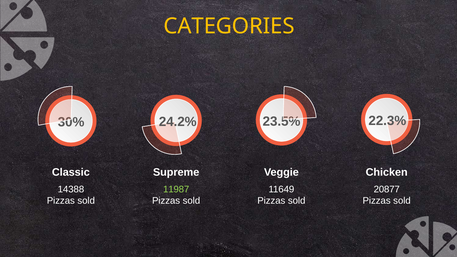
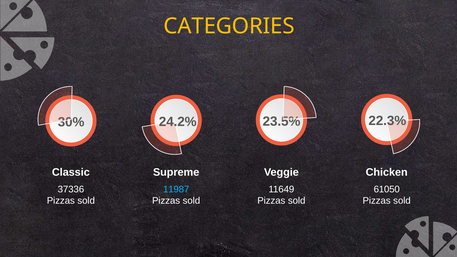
14388: 14388 -> 37336 (71, 189)
11987 colour: light green -> light blue (176, 189)
20877: 20877 -> 61050 (387, 189)
